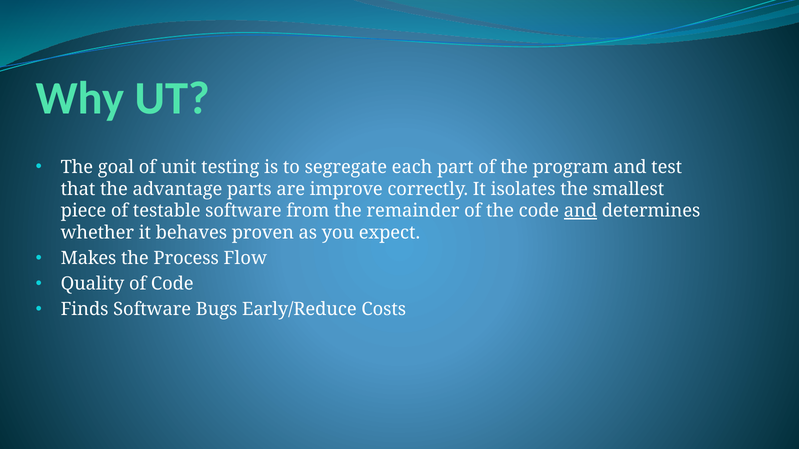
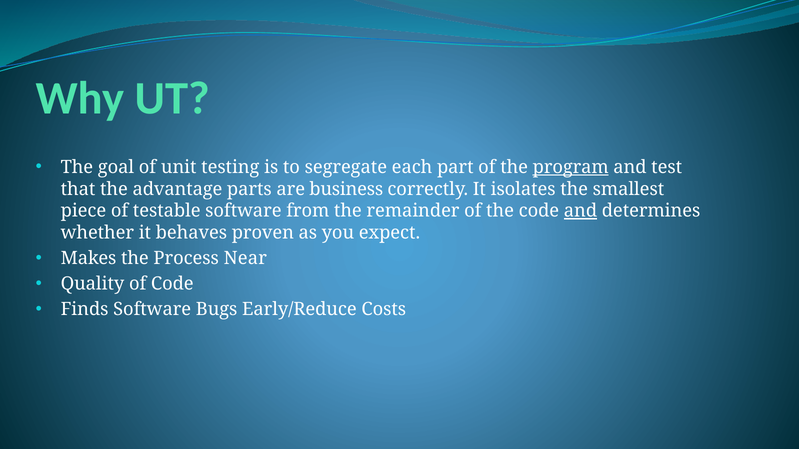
program underline: none -> present (571, 167)
improve: improve -> business (346, 189)
Flow: Flow -> Near (245, 259)
